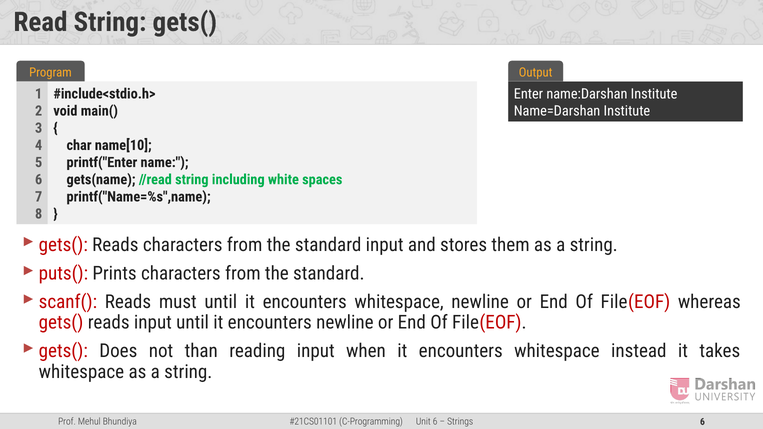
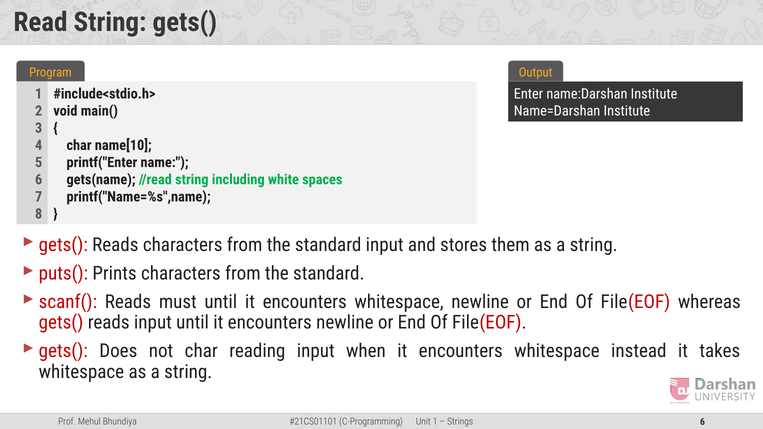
not than: than -> char (201, 351)
6: 6 -> 1 (435, 422)
